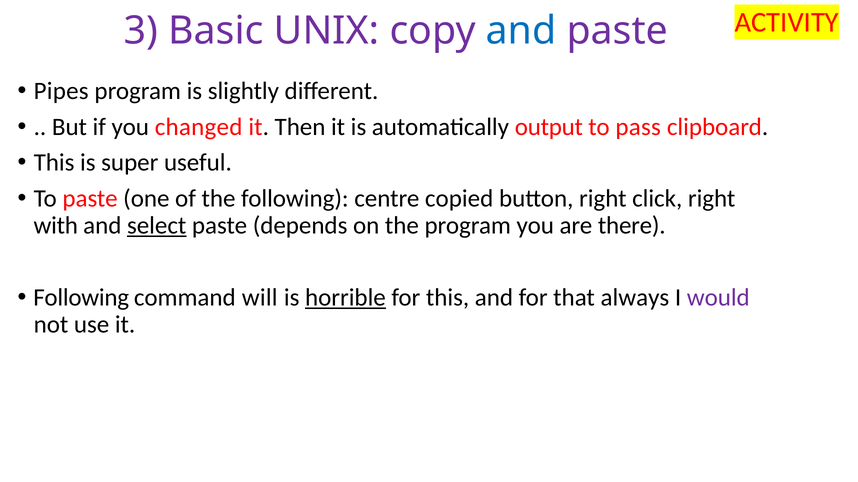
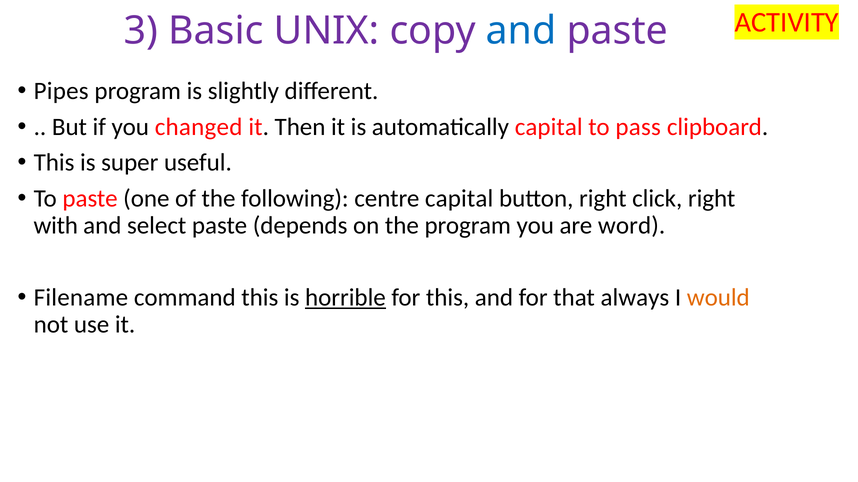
automatically output: output -> capital (549, 127)
centre copied: copied -> capital (459, 199)
select underline: present -> none (157, 226)
there: there -> word (632, 226)
Following: Following -> Filename (81, 298)
command will: will -> this (260, 298)
would colour: purple -> orange (718, 298)
